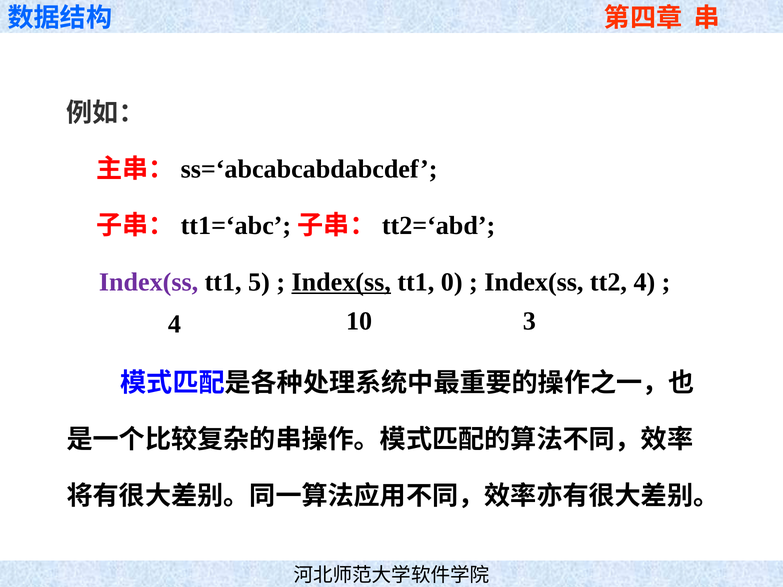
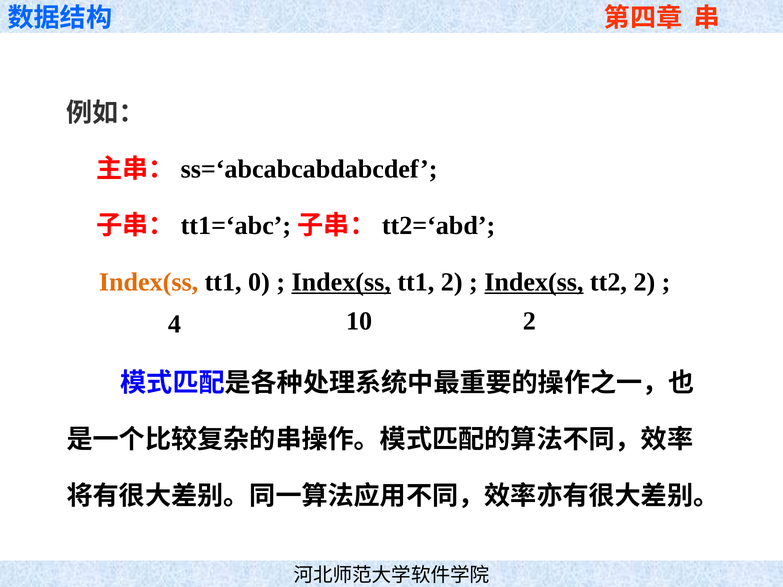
Index(ss colour: purple -> orange (149, 282)
5: 5 -> 0 (259, 282)
tt1 0: 0 -> 2 (452, 282)
Index(ss underline: none -> present (534, 282)
tt2 4: 4 -> 2 (644, 282)
10 3: 3 -> 2 (529, 321)
